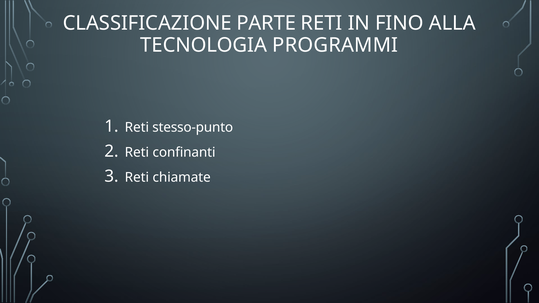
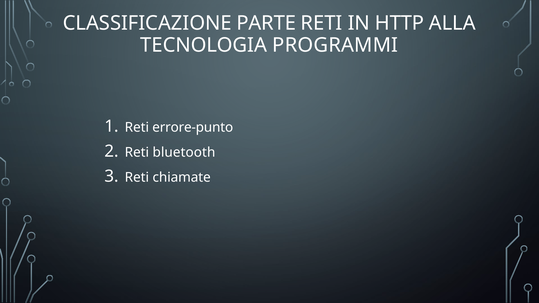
FINO: FINO -> HTTP (399, 23)
stesso-punto: stesso-punto -> errore-punto (193, 127)
confinanti: confinanti -> bluetooth (184, 152)
